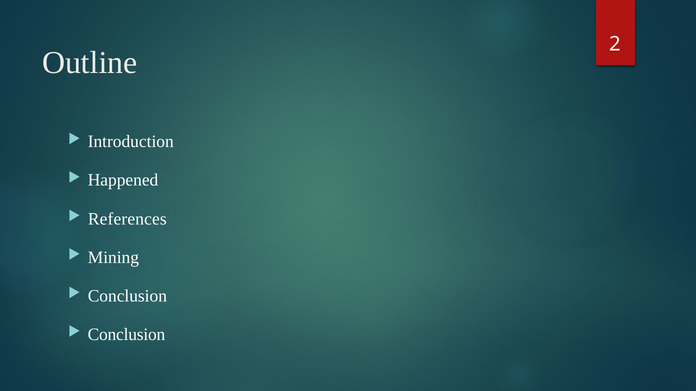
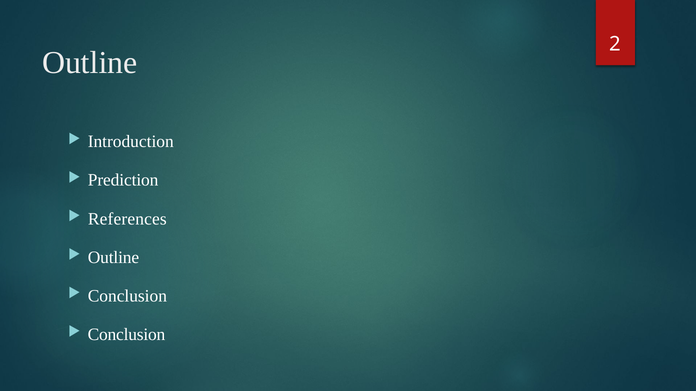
Happened: Happened -> Prediction (123, 180)
Mining: Mining -> Outline (113, 258)
